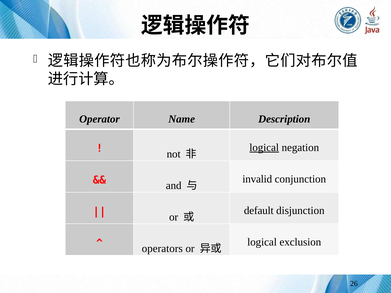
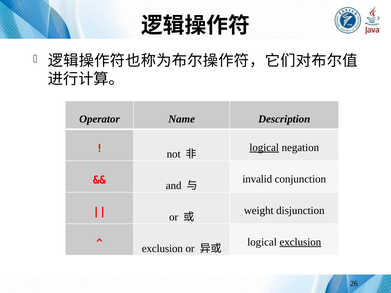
default: default -> weight (259, 211)
exclusion underline: none -> present (300, 242)
operators: operators -> exclusion (162, 249)
